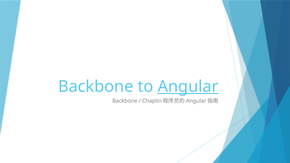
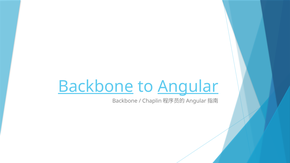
Backbone underline: none -> present (96, 87)
